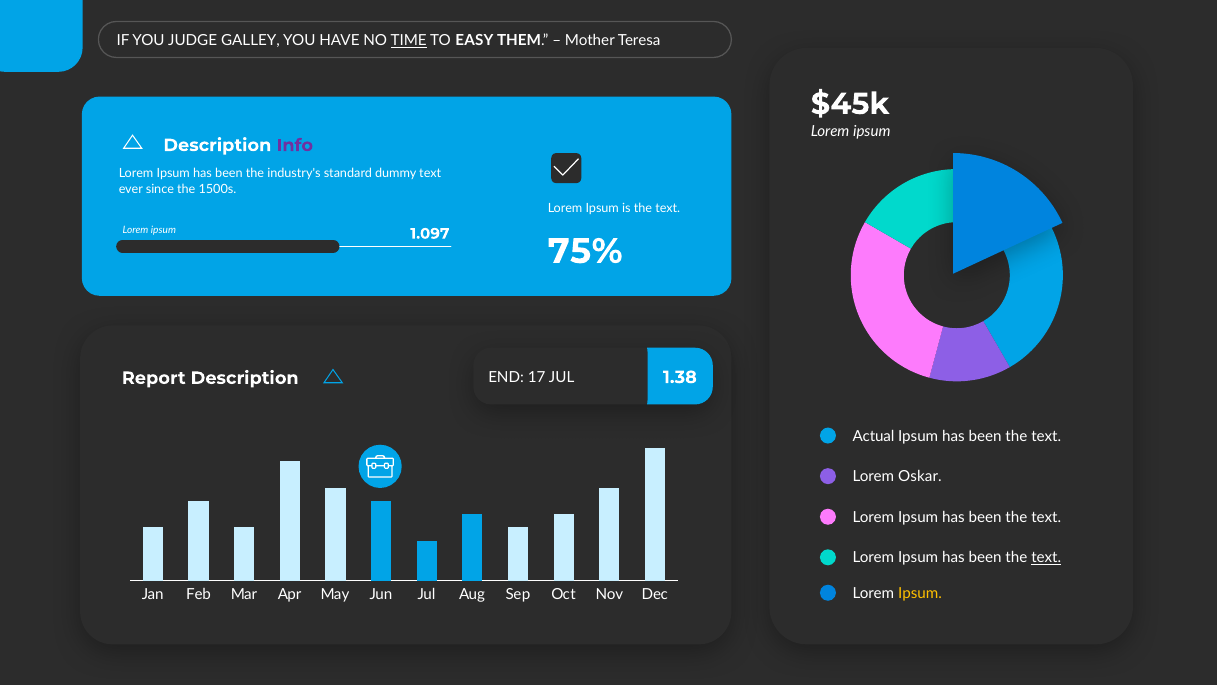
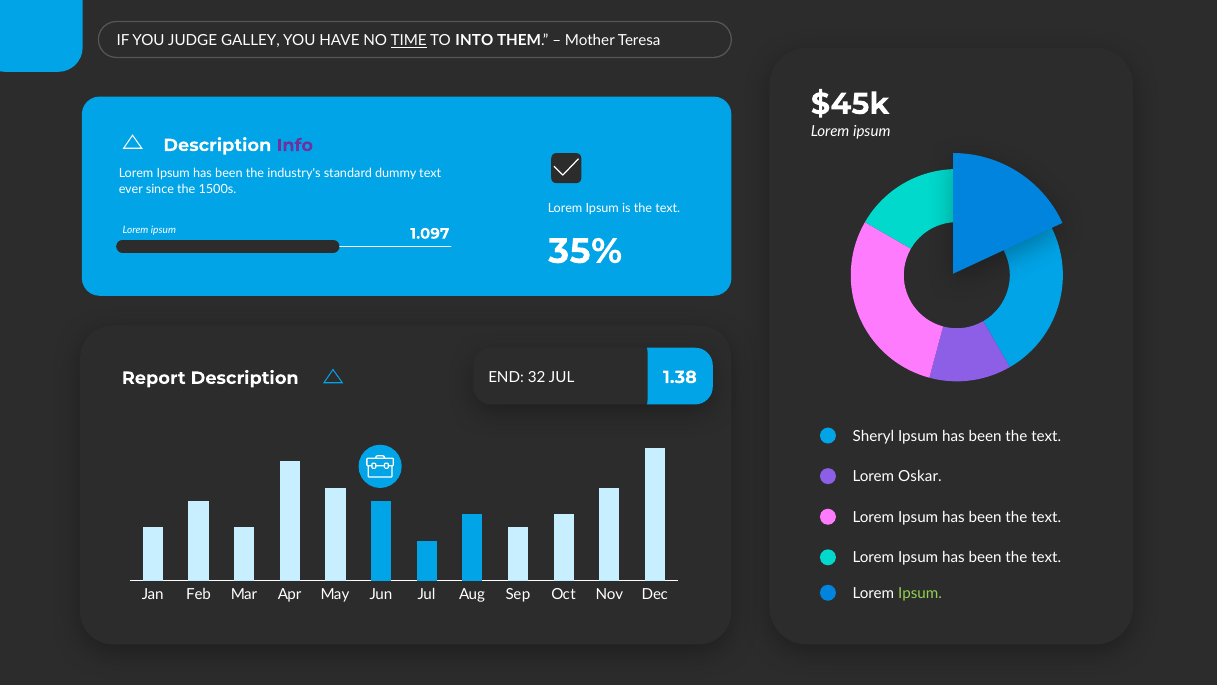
EASY: EASY -> INTO (474, 40)
75%: 75% -> 35% (585, 251)
17: 17 -> 32 (537, 377)
Actual: Actual -> Sheryl (873, 436)
text underline: present -> none (1046, 557)
Ipsum colour: yellow -> light green (920, 593)
